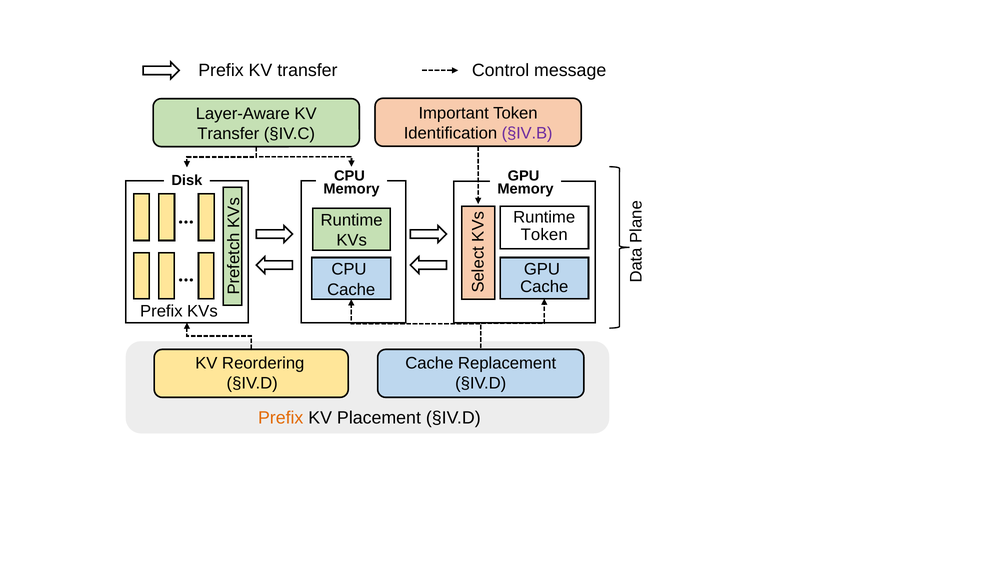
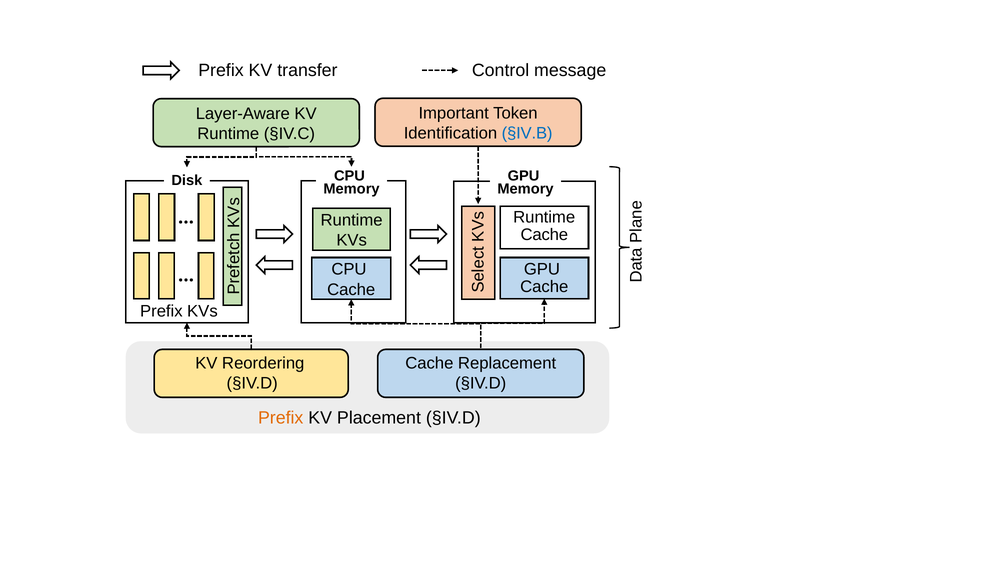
§IV.B colour: purple -> blue (527, 133)
Transfer: Transfer -> Runtime (228, 134)
Token: Token -> Cache (544, 235)
